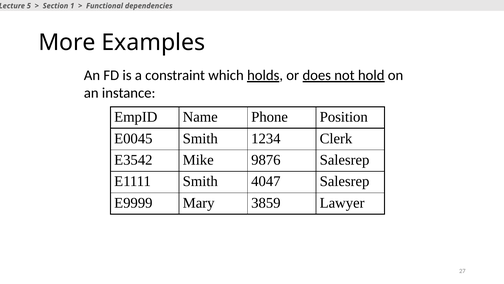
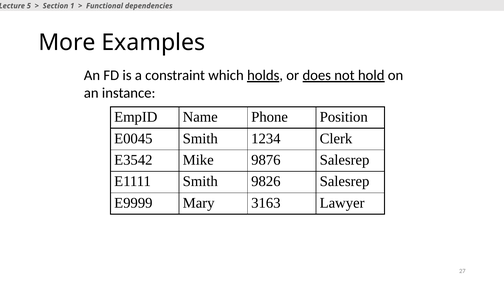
4047: 4047 -> 9826 (266, 181)
3859: 3859 -> 3163 (266, 203)
